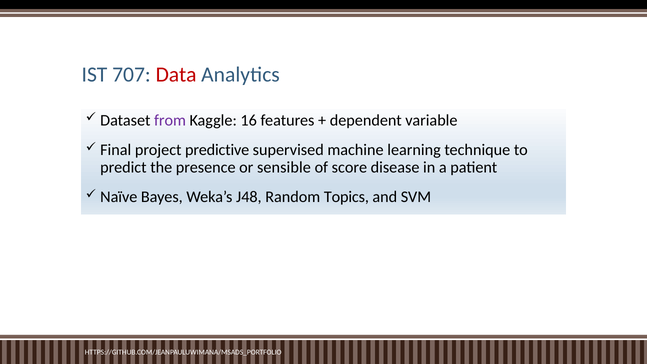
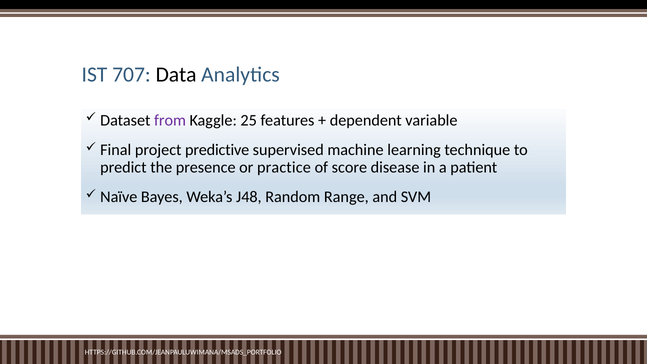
Data colour: red -> black (176, 75)
16: 16 -> 25 (249, 120)
sensible: sensible -> practice (284, 167)
Topics: Topics -> Range (346, 197)
